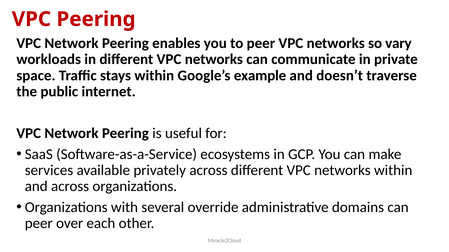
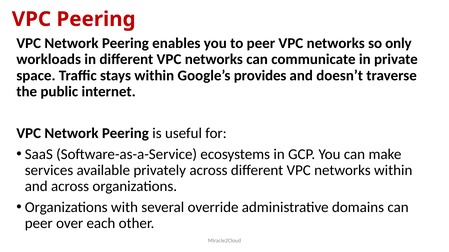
vary: vary -> only (398, 43)
example: example -> provides (260, 76)
